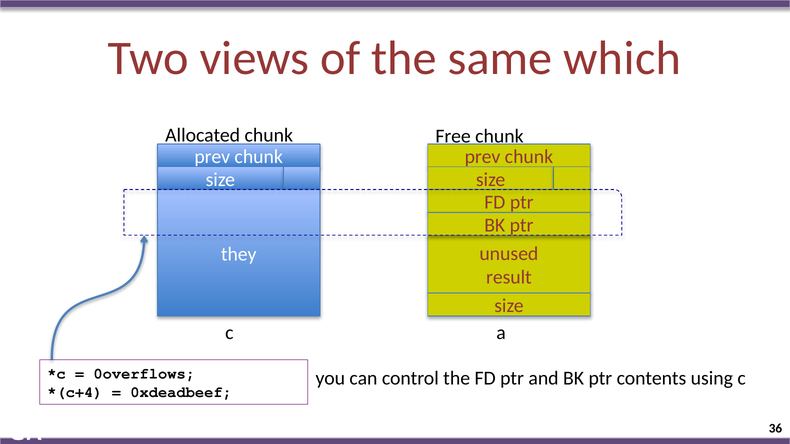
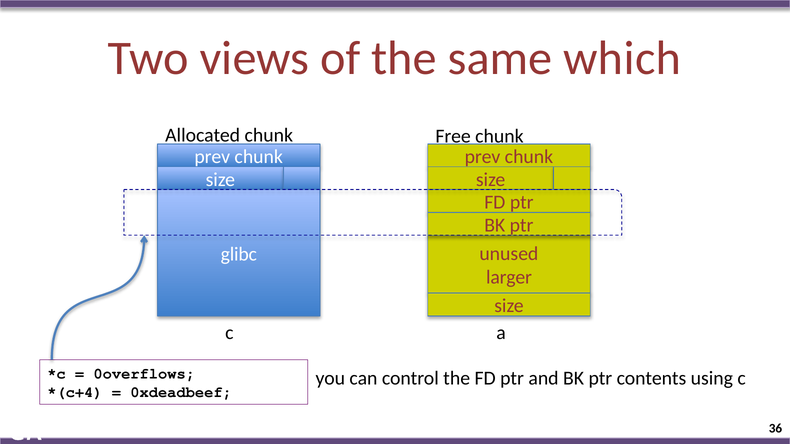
they: they -> glibc (239, 254)
result: result -> larger (509, 278)
